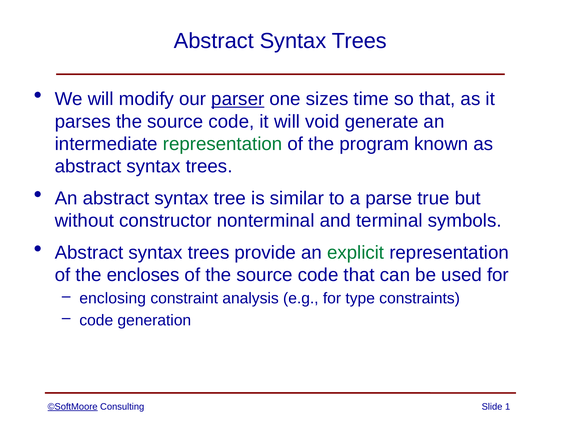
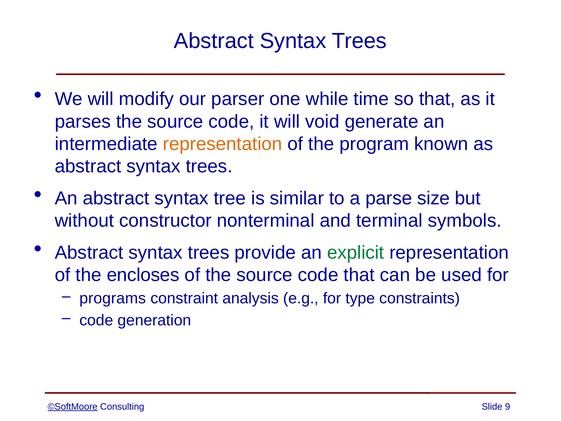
parser underline: present -> none (238, 99)
sizes: sizes -> while (327, 99)
representation colour: green -> orange (223, 144)
true: true -> size (434, 198)
enclosing: enclosing -> programs (113, 298)
1: 1 -> 9 (508, 406)
